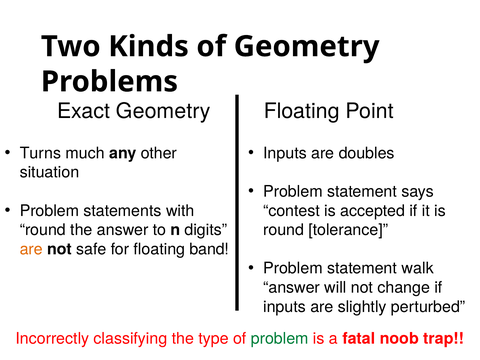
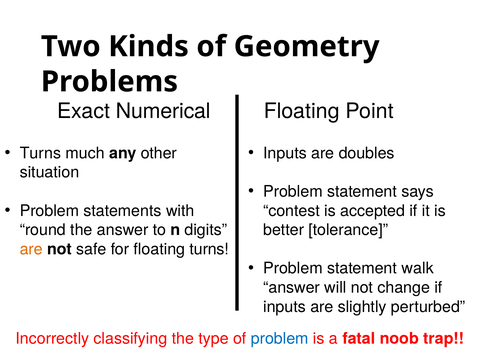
Exact Geometry: Geometry -> Numerical (163, 111)
round: round -> better (284, 230)
floating band: band -> turns (209, 249)
problem colour: green -> blue (280, 339)
